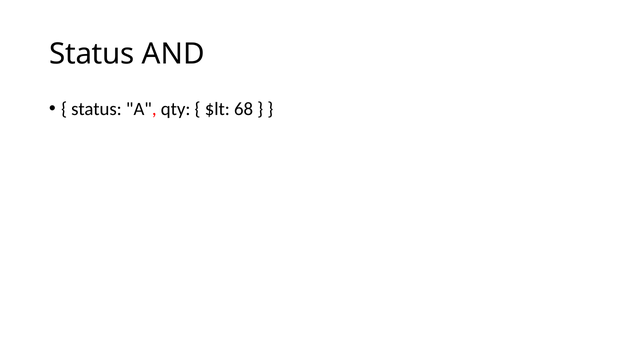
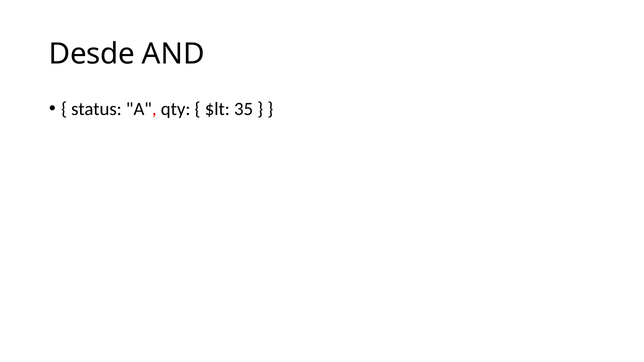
Status: Status -> Desde (92, 54)
68: 68 -> 35 (244, 109)
